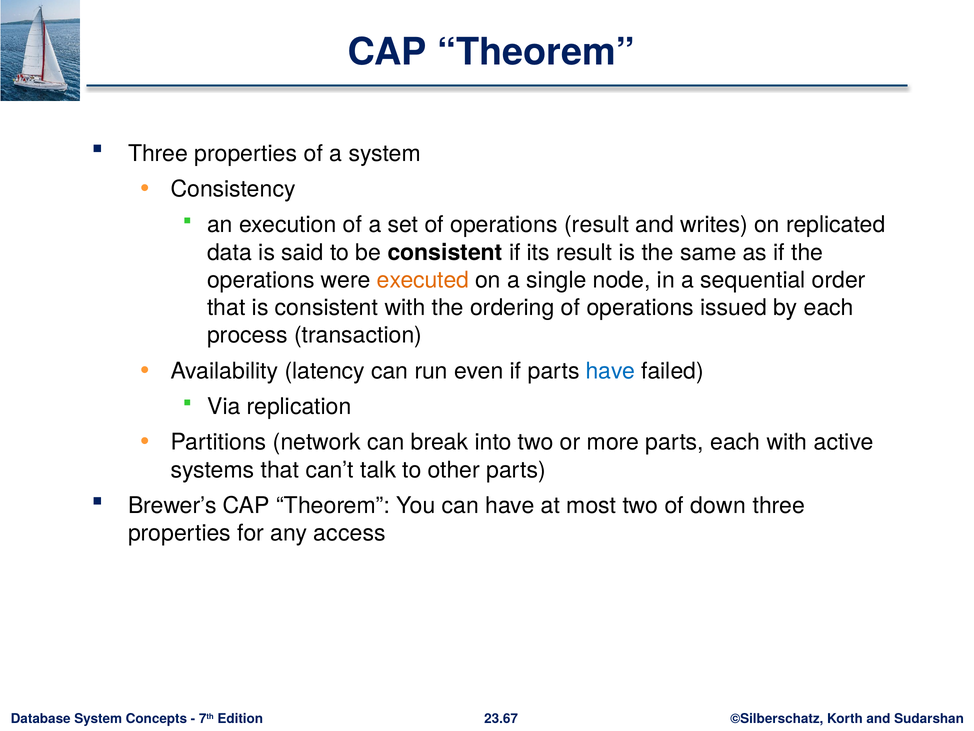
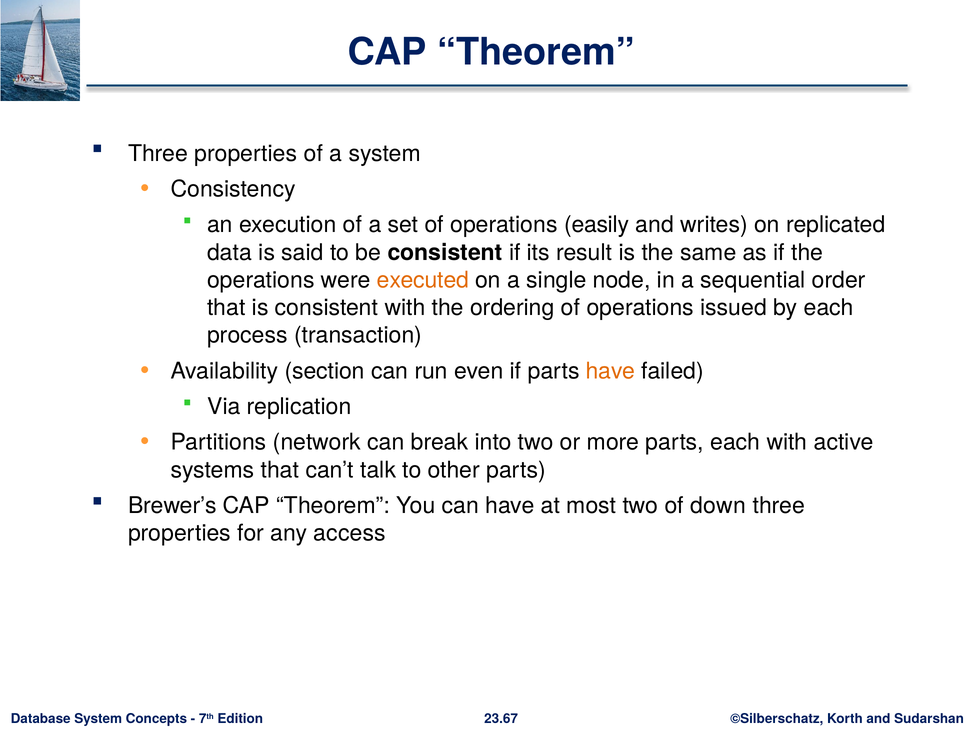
operations result: result -> easily (597, 225)
latency: latency -> section (325, 371)
have colour: blue -> orange (611, 371)
